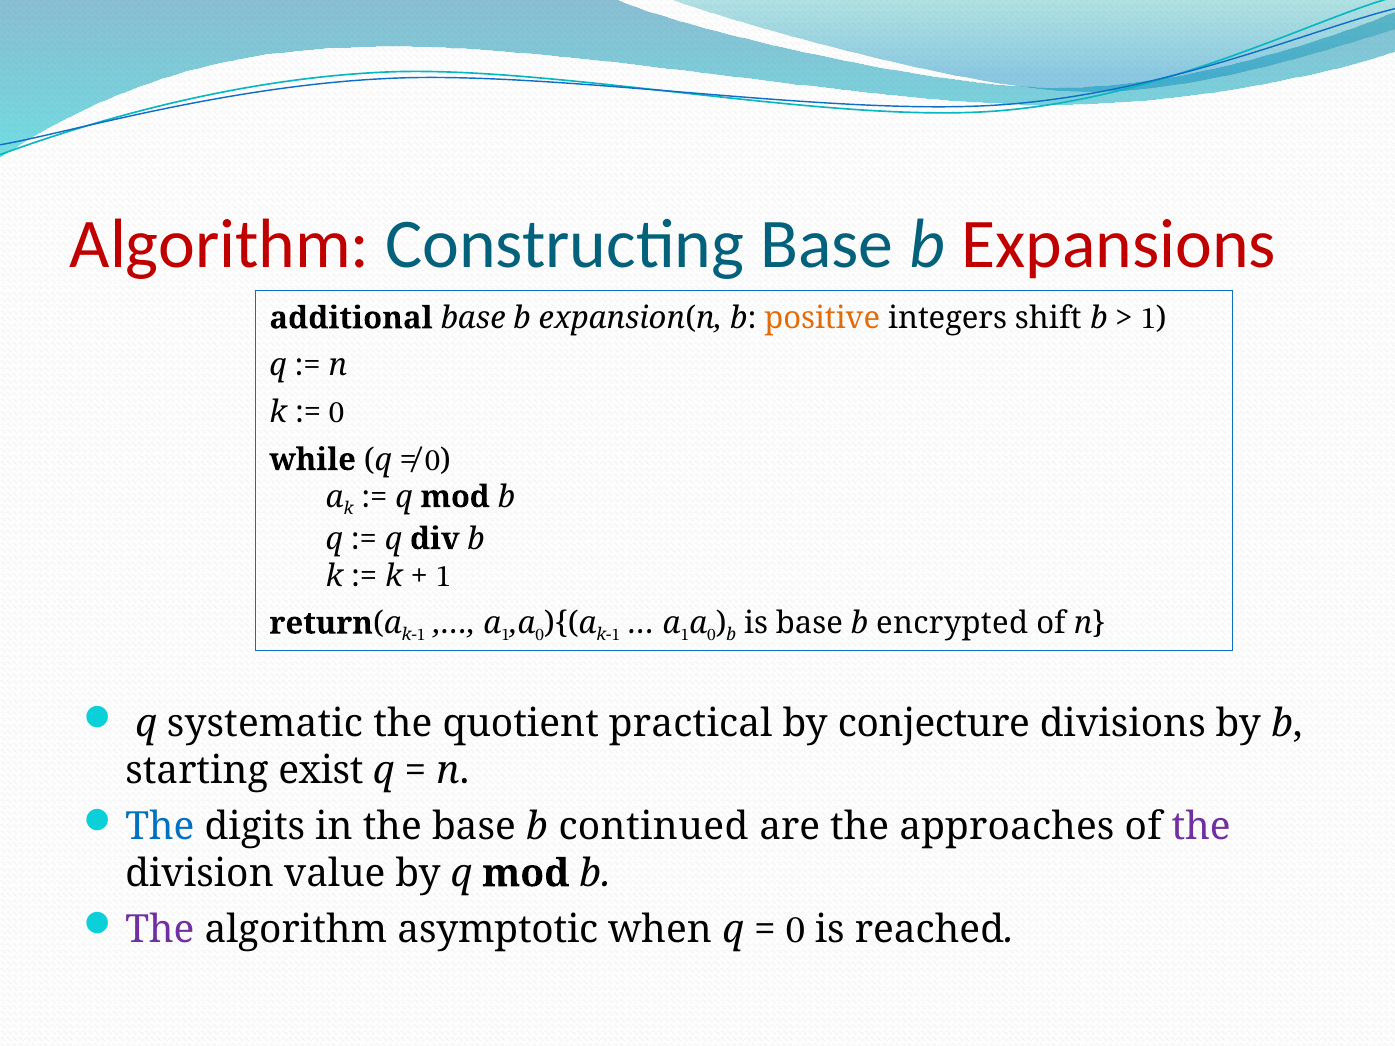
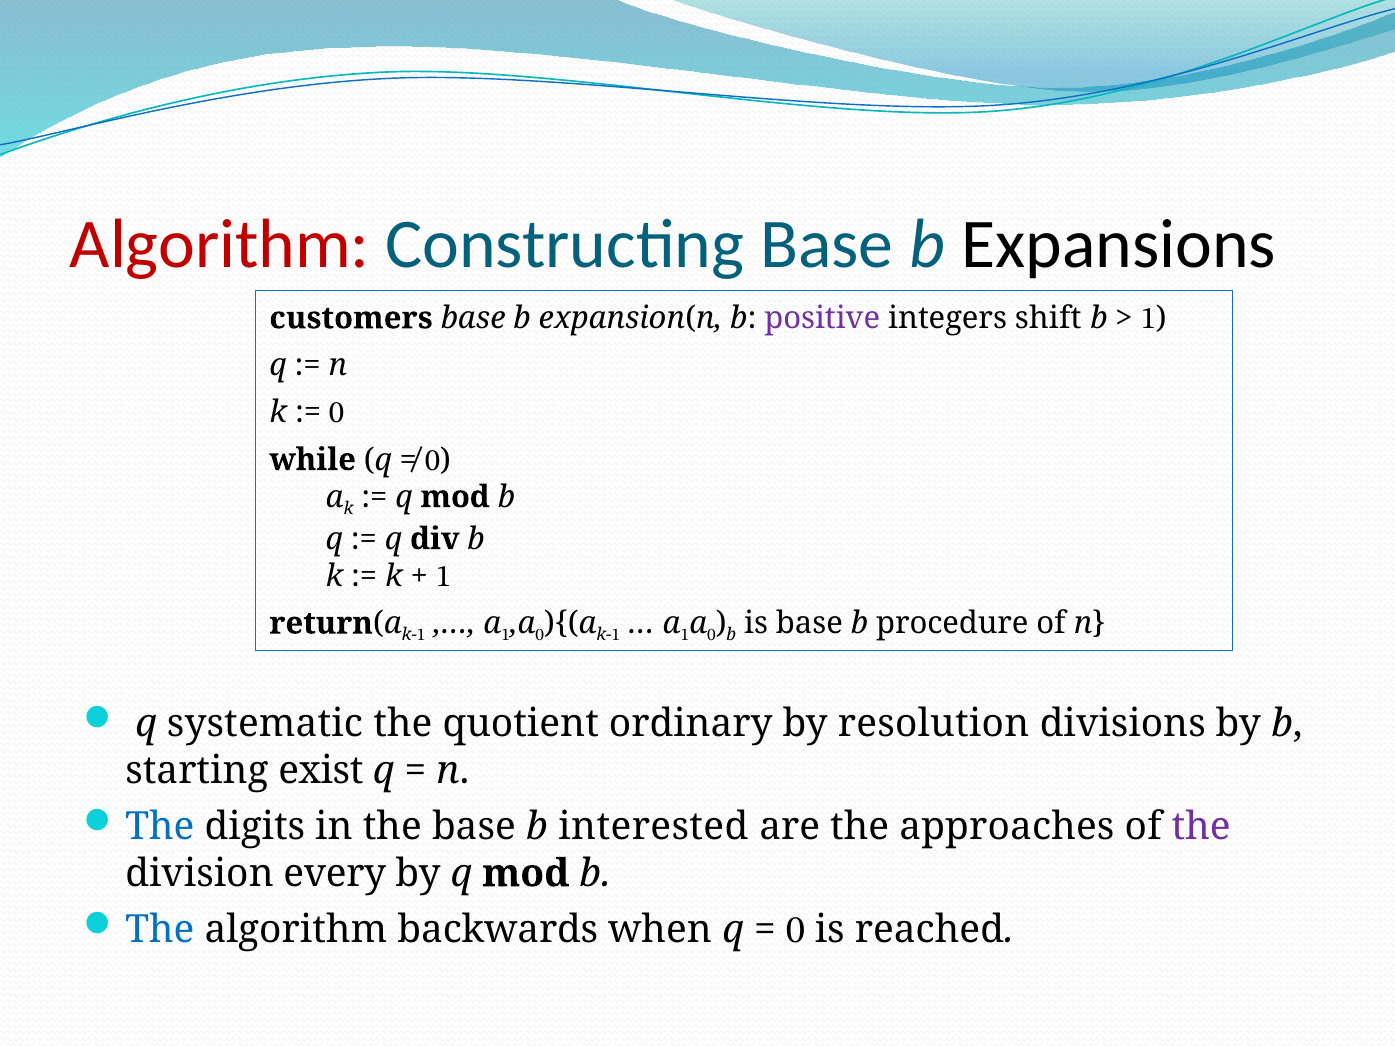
Expansions colour: red -> black (1119, 245)
additional: additional -> customers (351, 318)
positive colour: orange -> purple (822, 318)
encrypted: encrypted -> procedure (952, 623)
practical: practical -> ordinary (691, 724)
conjecture: conjecture -> resolution (934, 724)
continued: continued -> interested (653, 827)
value: value -> every (335, 874)
The colour: purple -> blue (160, 930)
asymptotic: asymptotic -> backwards (498, 930)
